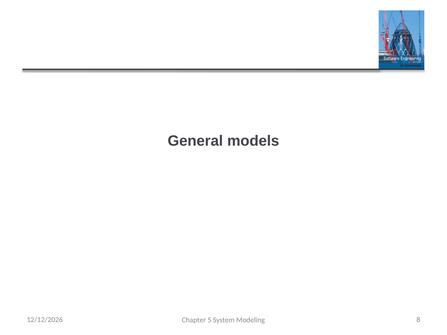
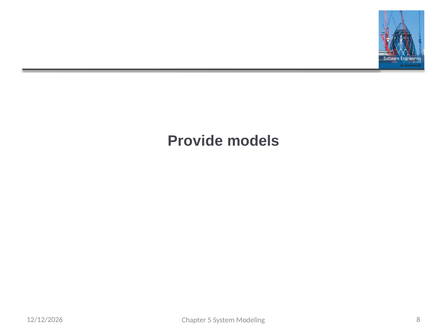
General: General -> Provide (195, 141)
